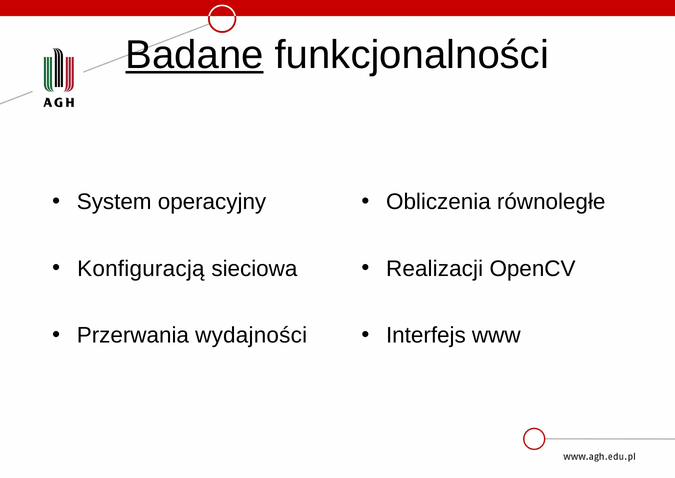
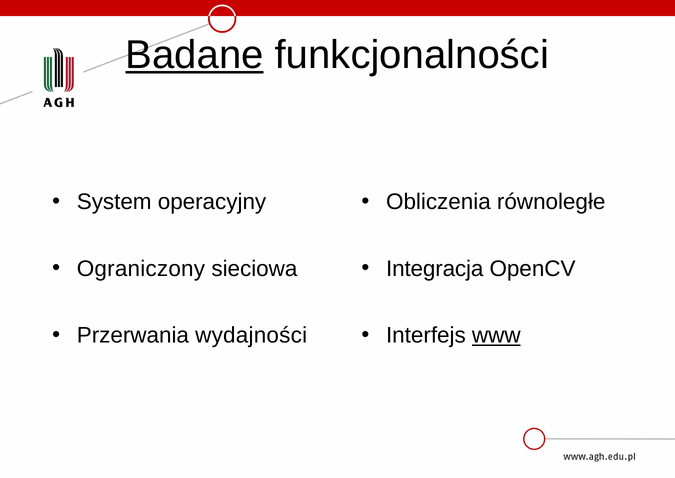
Konfiguracją: Konfiguracją -> Ograniczony (141, 268)
Realizacji: Realizacji -> Integracja (435, 268)
www underline: none -> present (496, 335)
